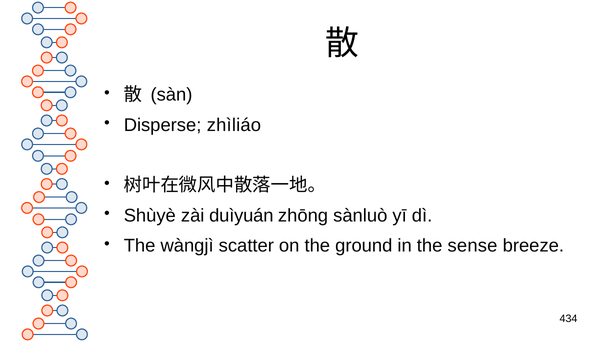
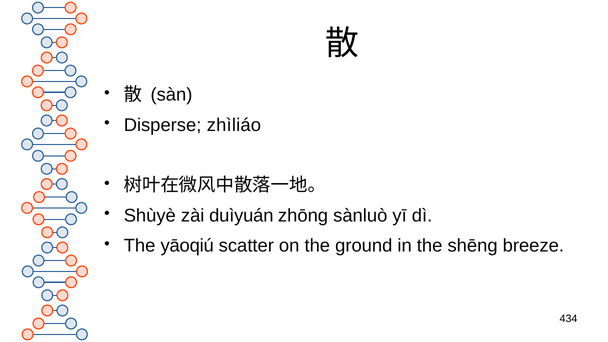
wàngjì: wàngjì -> yāoqiú (187, 246)
sense: sense -> shēng (473, 246)
